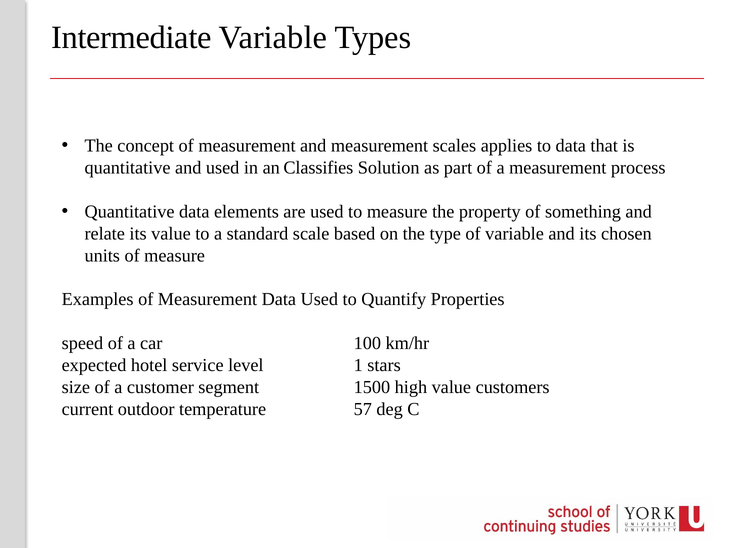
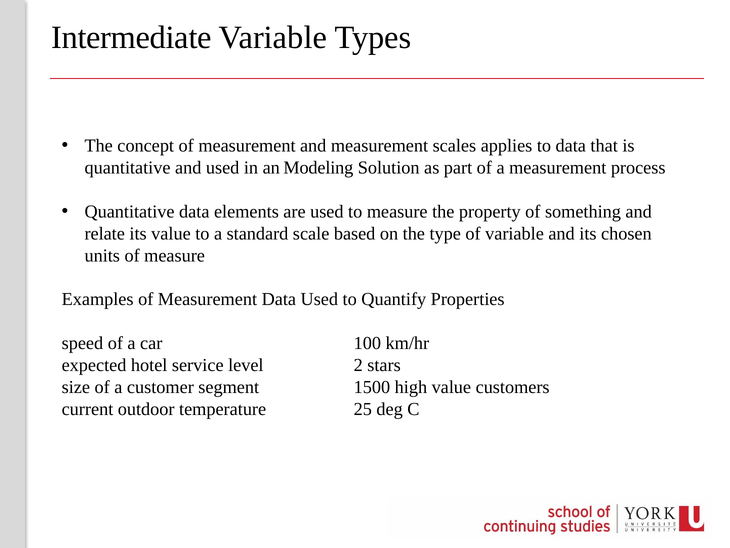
Classifies: Classifies -> Modeling (318, 168)
1: 1 -> 2 (358, 365)
57: 57 -> 25 (363, 409)
